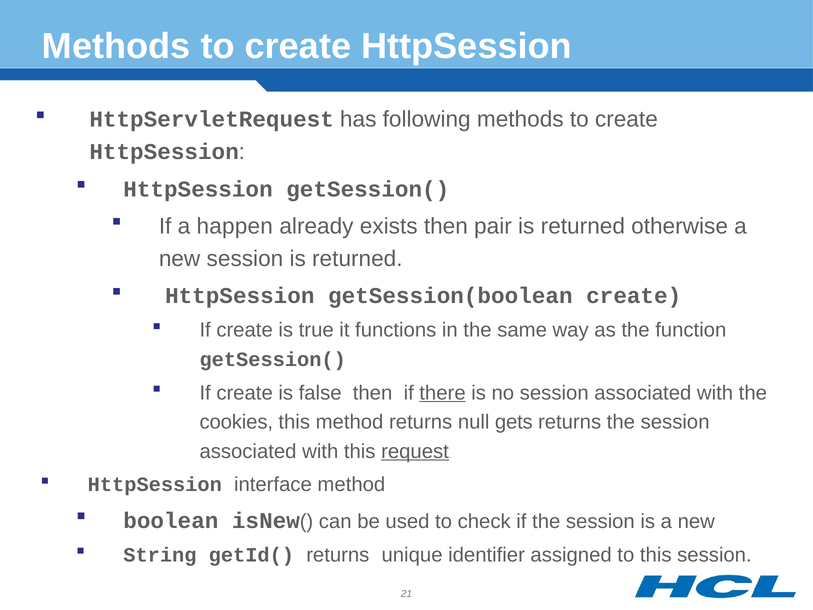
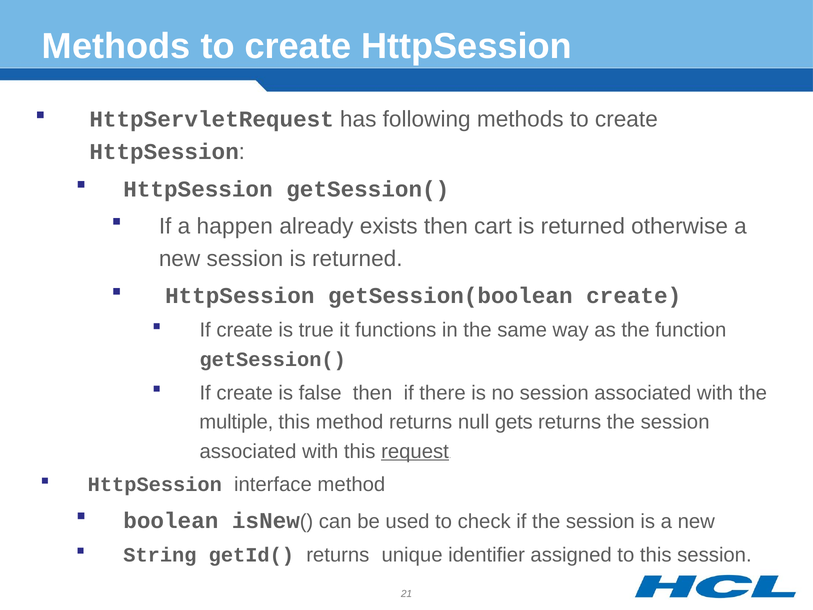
pair: pair -> cart (493, 226)
there underline: present -> none (443, 393)
cookies: cookies -> multiple (236, 422)
